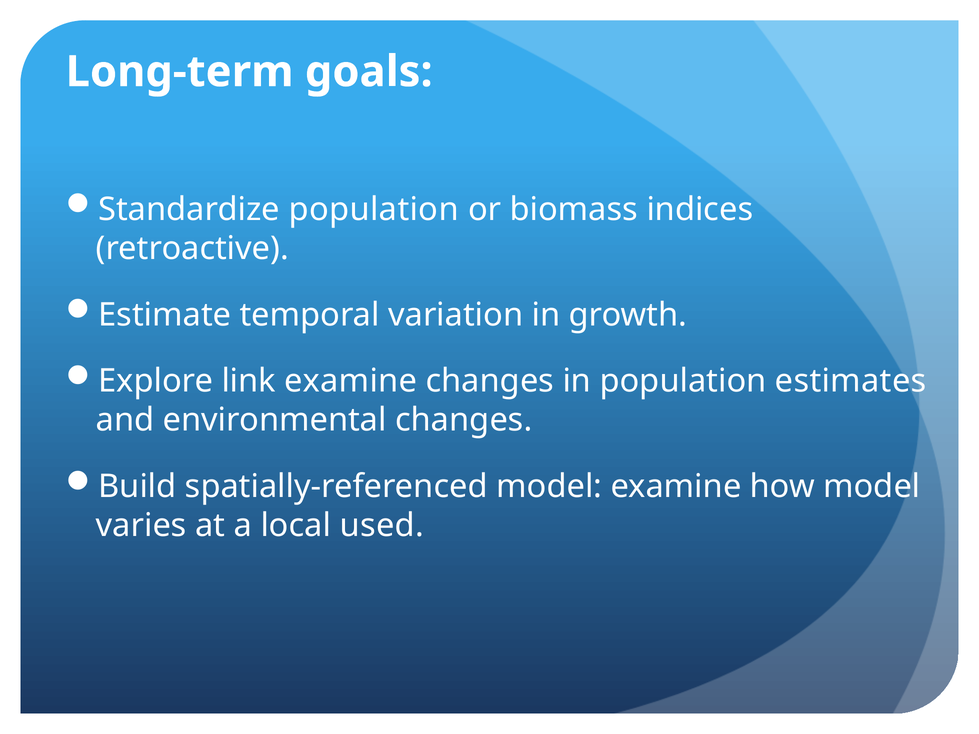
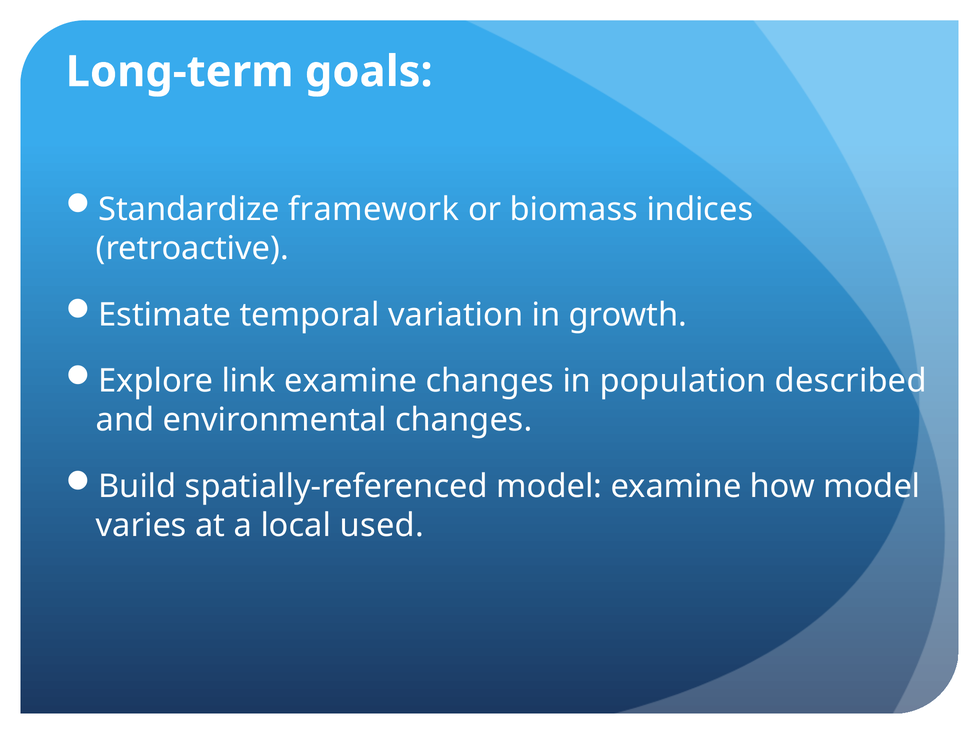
Standardize population: population -> framework (374, 209)
estimates: estimates -> described (851, 381)
